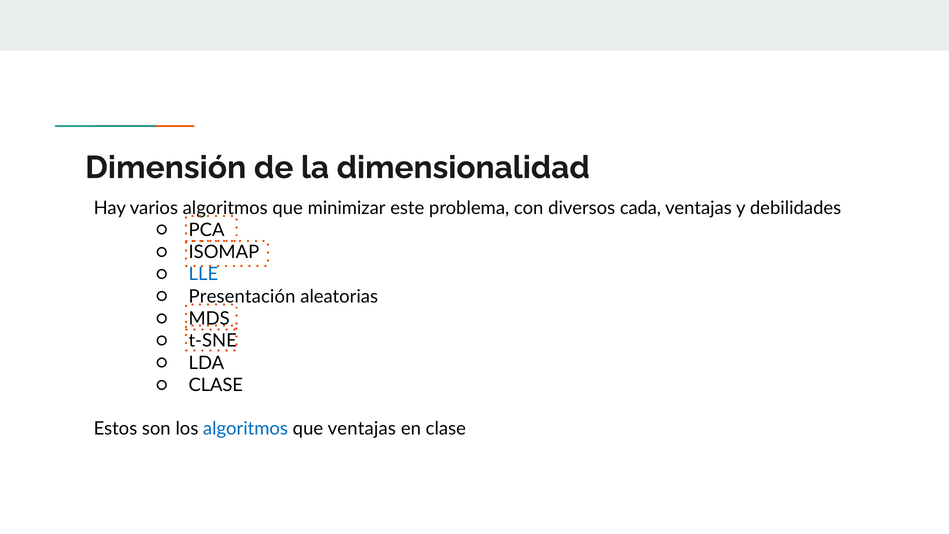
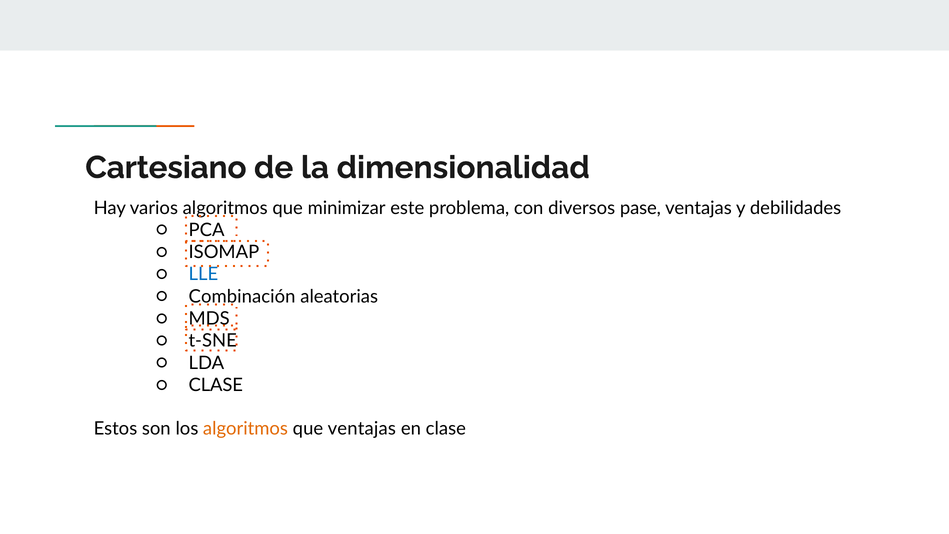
Dimensión: Dimensión -> Cartesiano (166, 168)
cada: cada -> pase (640, 208)
Presentación: Presentación -> Combinación (242, 296)
algoritmos colour: blue -> orange (245, 428)
